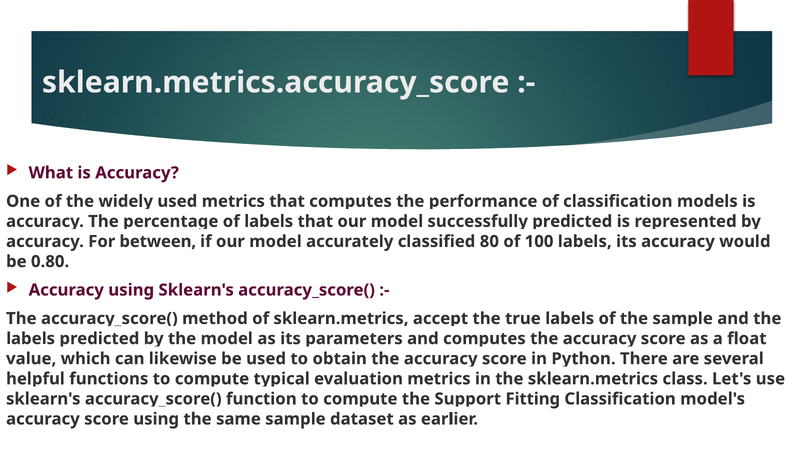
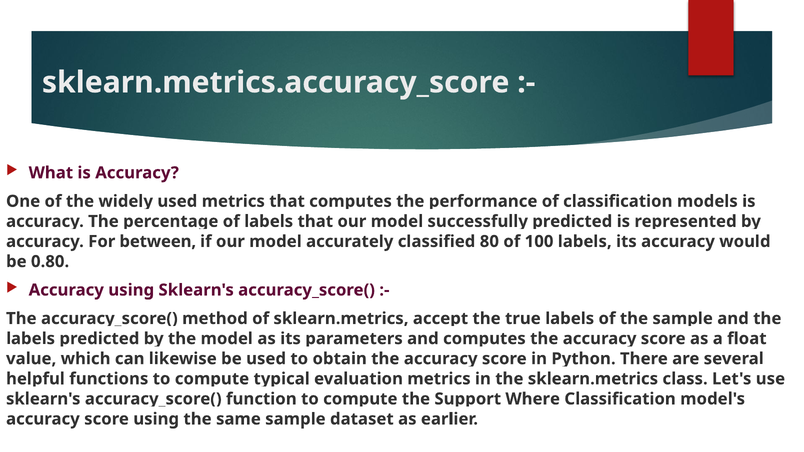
Fitting: Fitting -> Where (533, 399)
